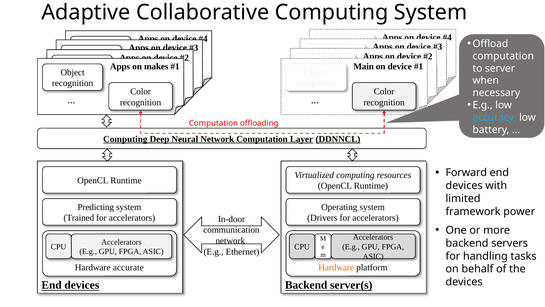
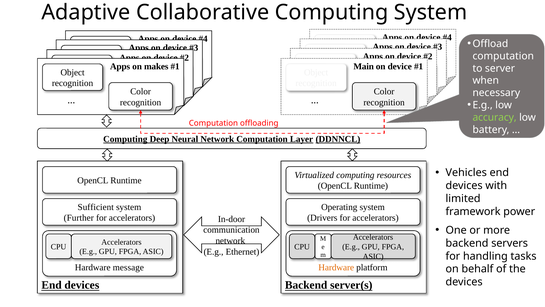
accuracy colour: light blue -> light green (495, 117)
Forward: Forward -> Vehicles (466, 172)
Predicting: Predicting -> Sufficient (96, 207)
Trained: Trained -> Further (79, 218)
accurate: accurate -> message (128, 267)
